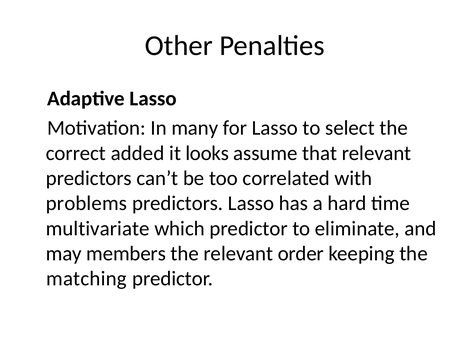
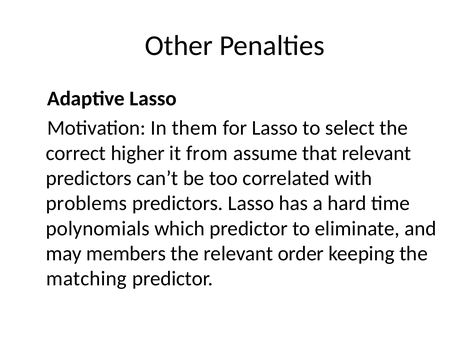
many: many -> them (195, 128)
added: added -> higher (138, 153)
looks: looks -> from (207, 153)
multivariate: multivariate -> polynomials (98, 228)
